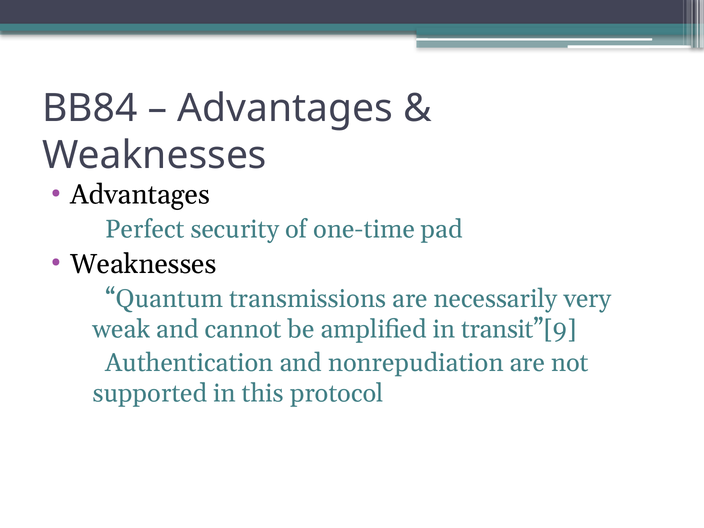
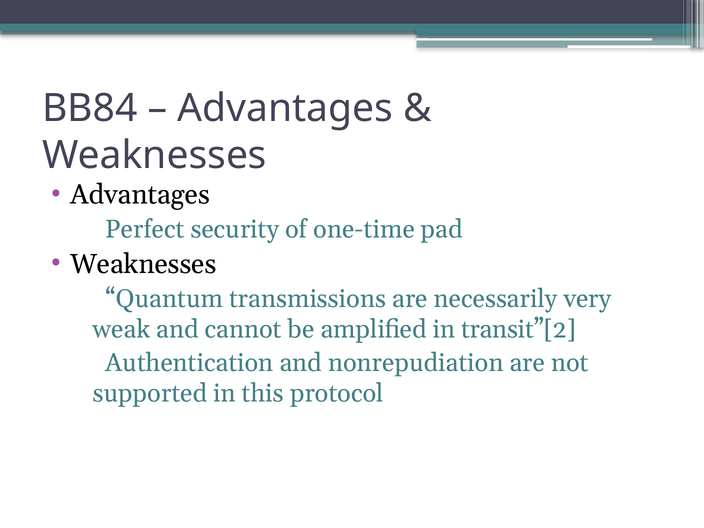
transit”[9: transit”[9 -> transit”[2 (519, 329)
